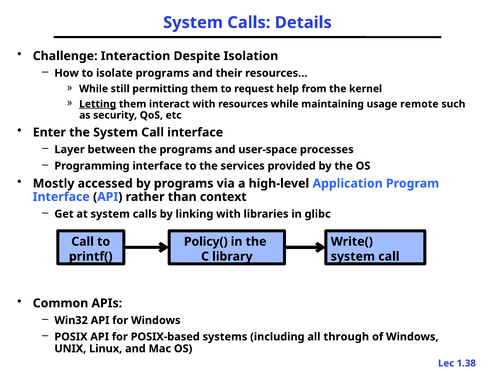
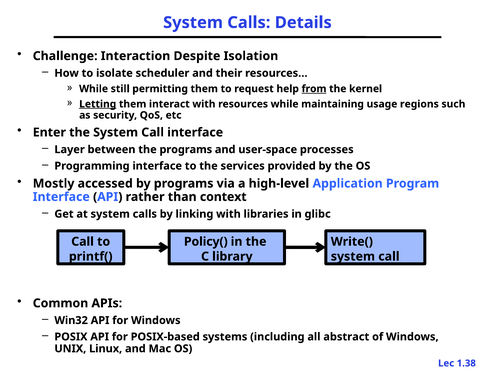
isolate programs: programs -> scheduler (162, 73)
from underline: none -> present (314, 89)
remote: remote -> regions (419, 104)
through: through -> abstract (346, 337)
